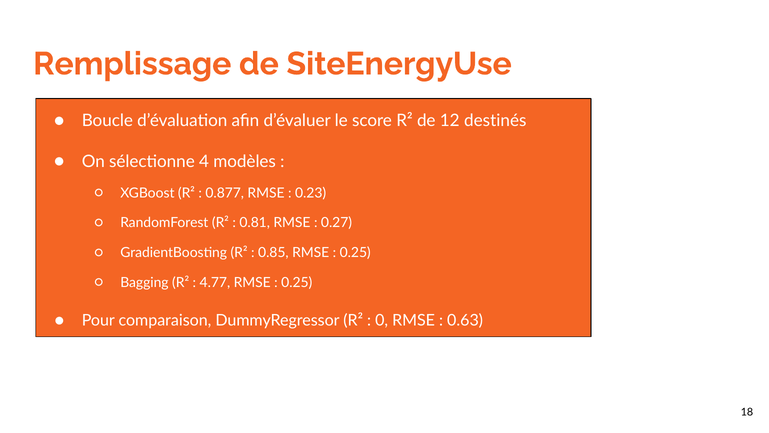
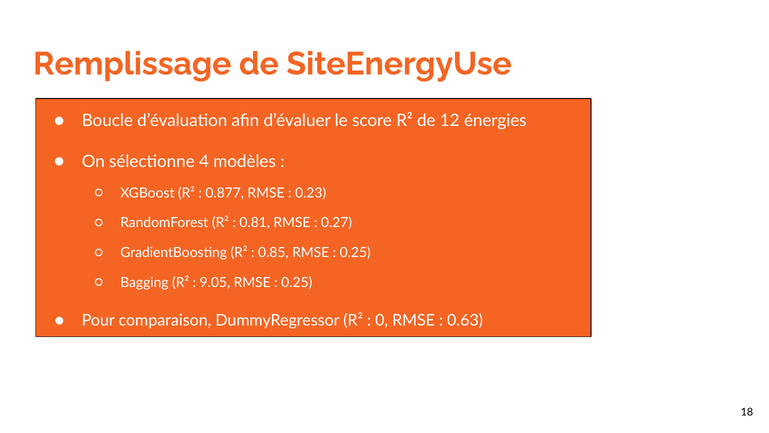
destinés: destinés -> énergies (495, 121)
4.77: 4.77 -> 9.05 (215, 282)
